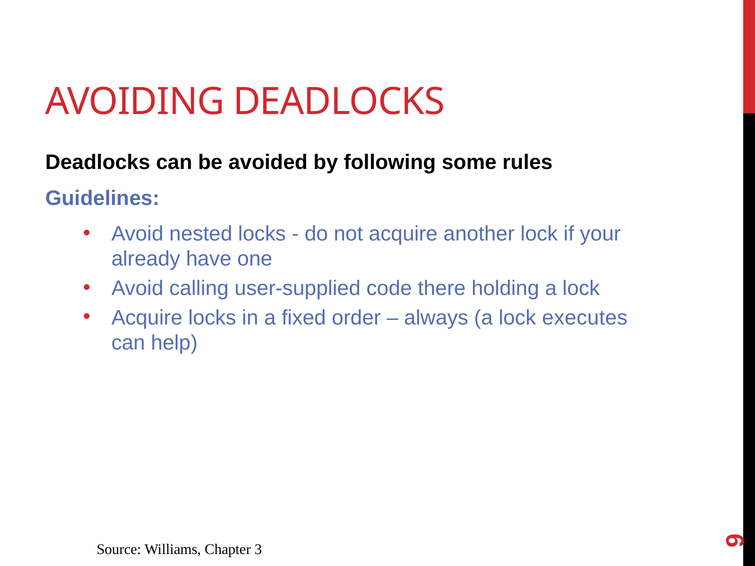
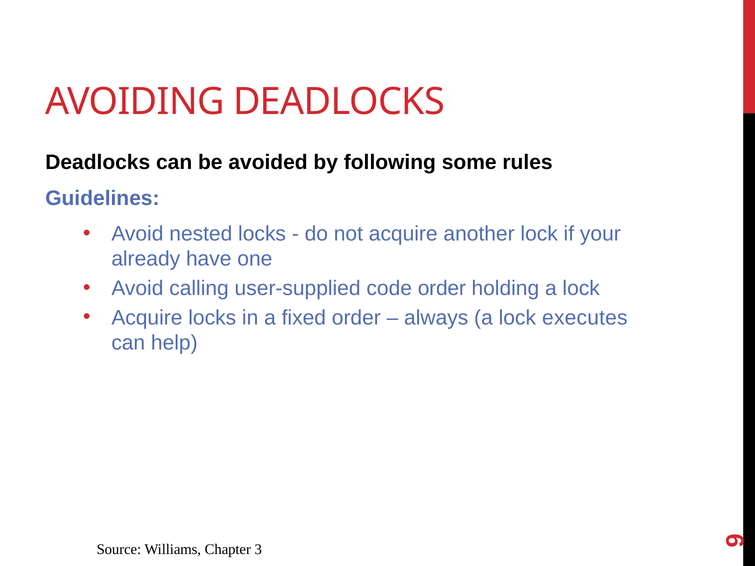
code there: there -> order (442, 288)
